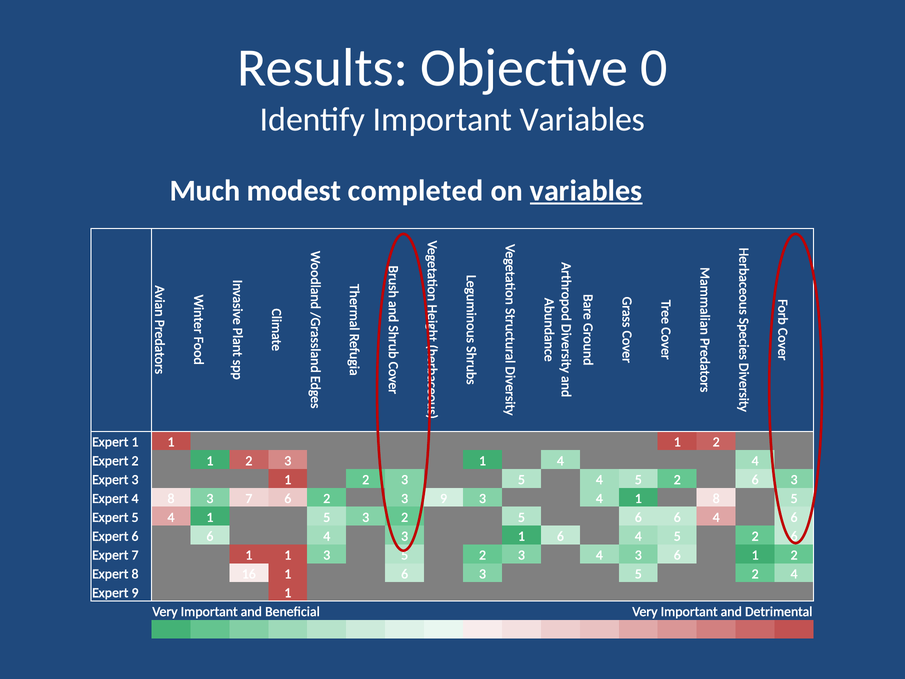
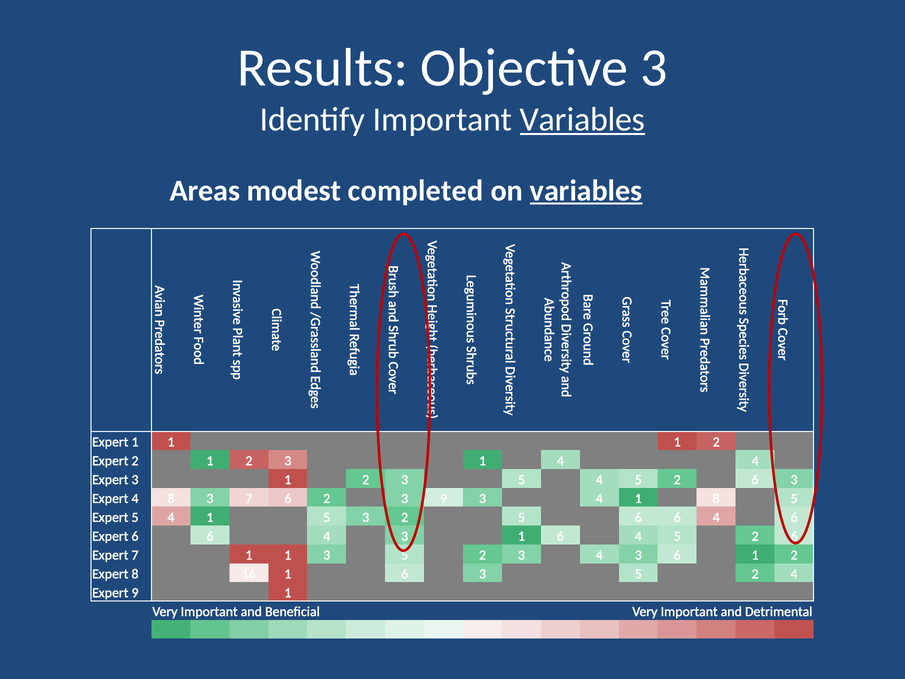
Objective 0: 0 -> 3 (654, 68)
Variables underline: none -> present (583, 119)
Much: Much -> Areas (205, 191)
